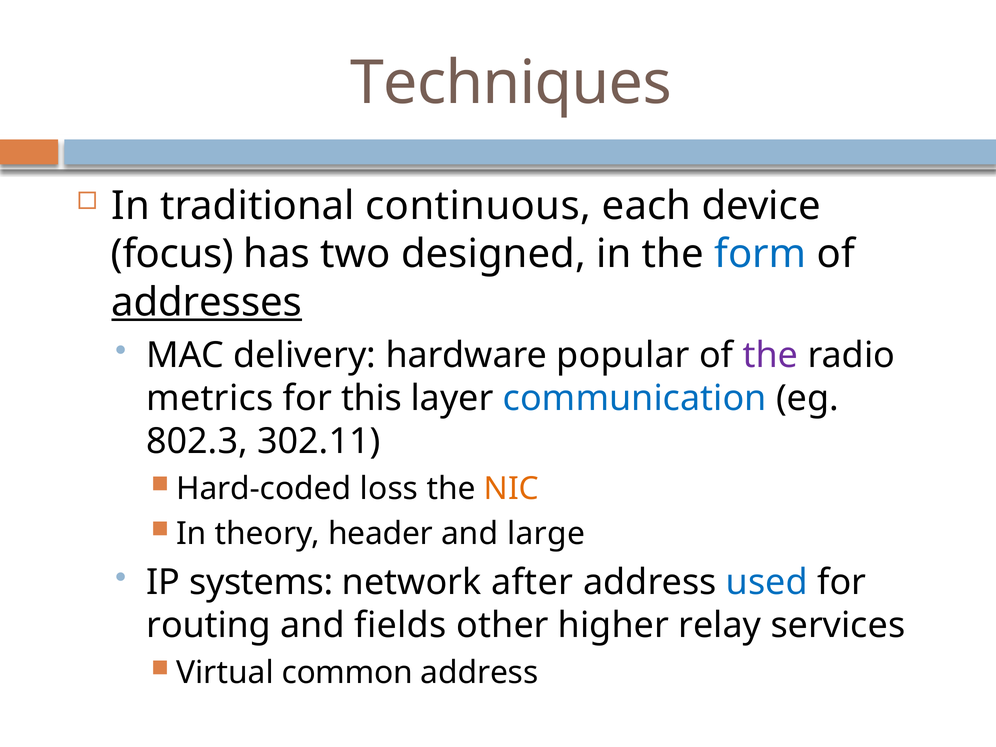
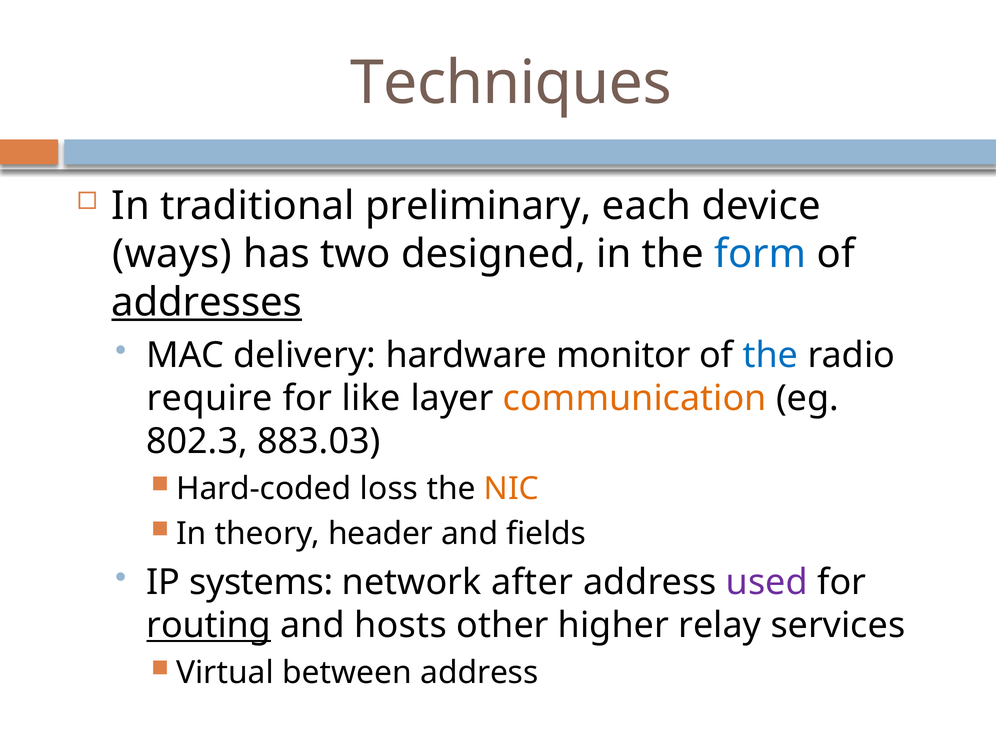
continuous: continuous -> preliminary (478, 206)
focus: focus -> ways (172, 254)
popular: popular -> monitor (623, 355)
the colour: purple -> blue (770, 355)
metrics: metrics -> require (210, 398)
this: this -> like (371, 398)
communication colour: blue -> orange (635, 398)
302.11: 302.11 -> 883.03 (319, 442)
large: large -> fields (546, 534)
used colour: blue -> purple (767, 582)
routing underline: none -> present (209, 626)
fields: fields -> hosts (400, 626)
common: common -> between (347, 673)
